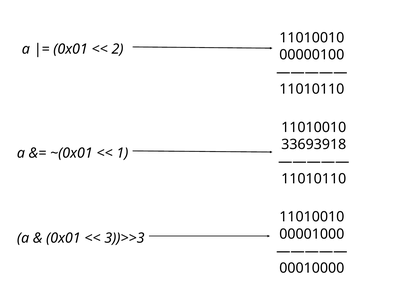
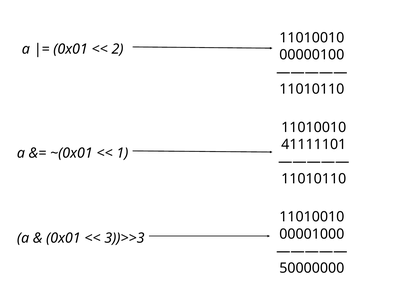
33693918: 33693918 -> 41111101 (314, 144)
00010000: 00010000 -> 50000000 (312, 268)
